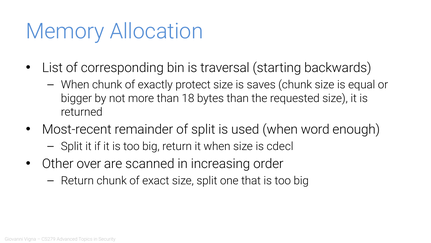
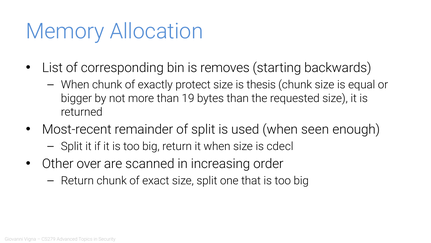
traversal: traversal -> removes (225, 68)
saves: saves -> thesis (261, 84)
18: 18 -> 19 (188, 98)
word: word -> seen (315, 129)
